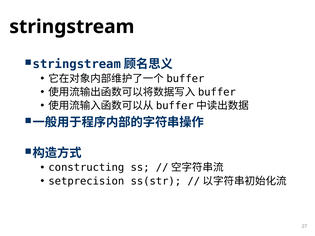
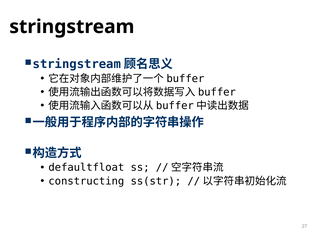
constructing: constructing -> defaultfloat (86, 168)
setprecision: setprecision -> constructing (86, 181)
